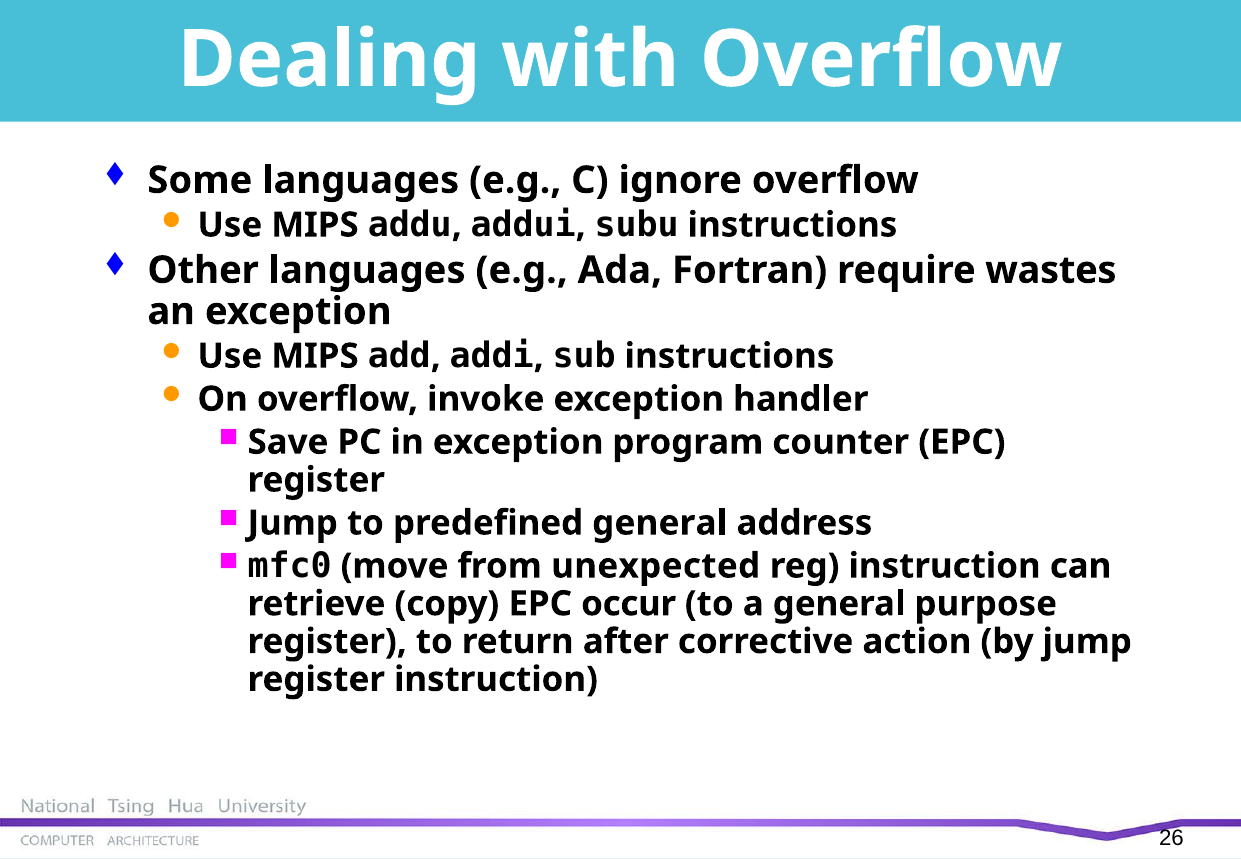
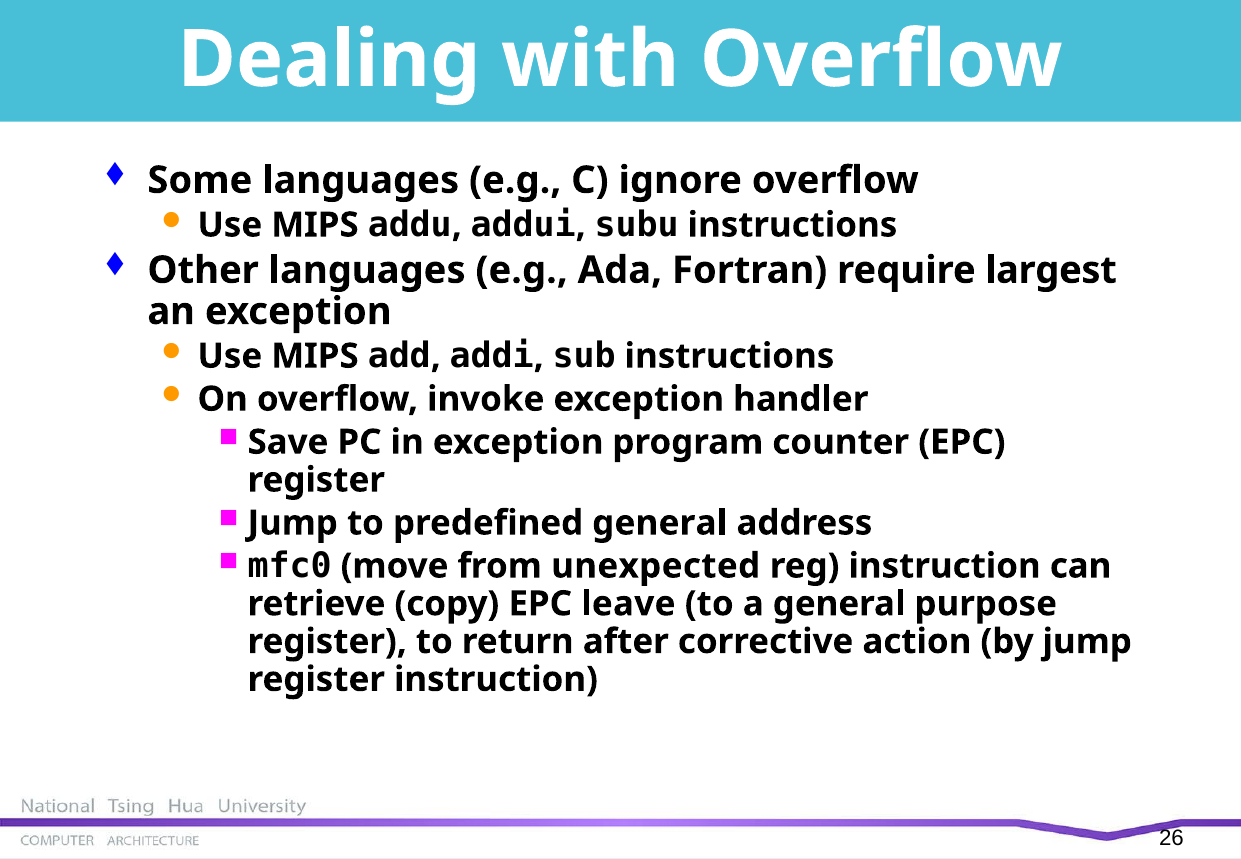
wastes: wastes -> largest (1051, 270)
occur: occur -> leave (628, 604)
